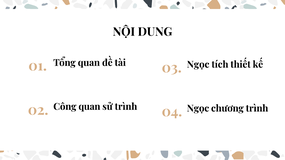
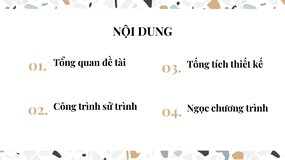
Ngọc: Ngọc -> Tống (198, 65)
Công quan: quan -> trình (89, 107)
